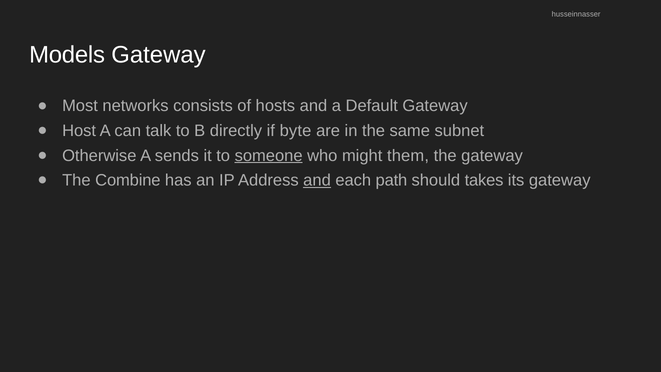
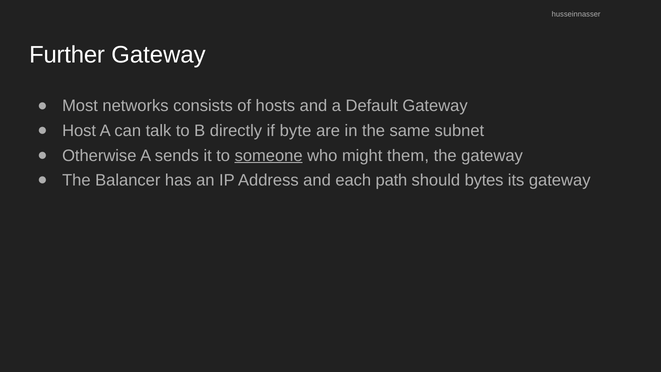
Models: Models -> Further (67, 55)
Combine: Combine -> Balancer (128, 180)
and underline: present -> none (317, 180)
takes: takes -> bytes (484, 180)
